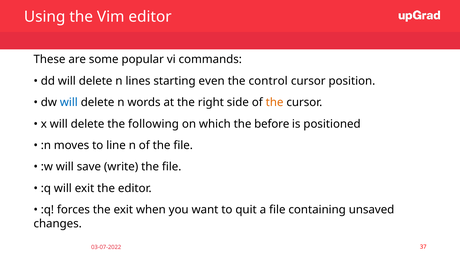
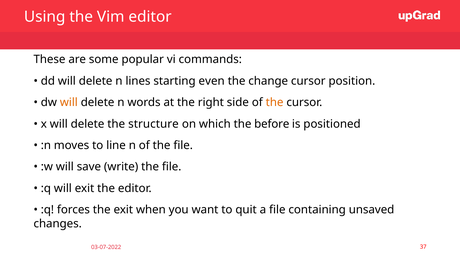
control: control -> change (268, 81)
will colour: blue -> orange (69, 102)
following: following -> structure (153, 124)
